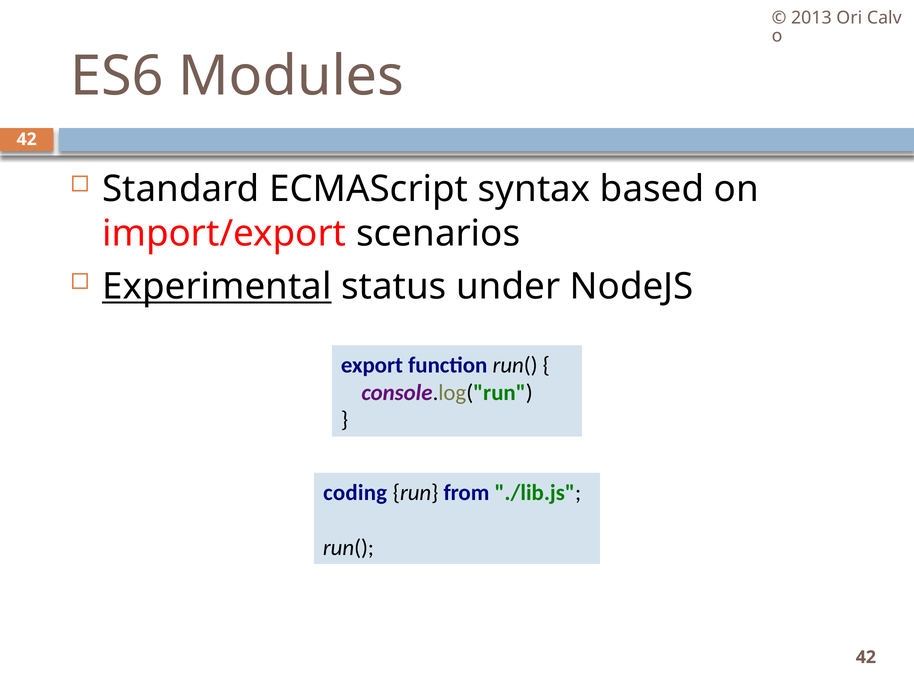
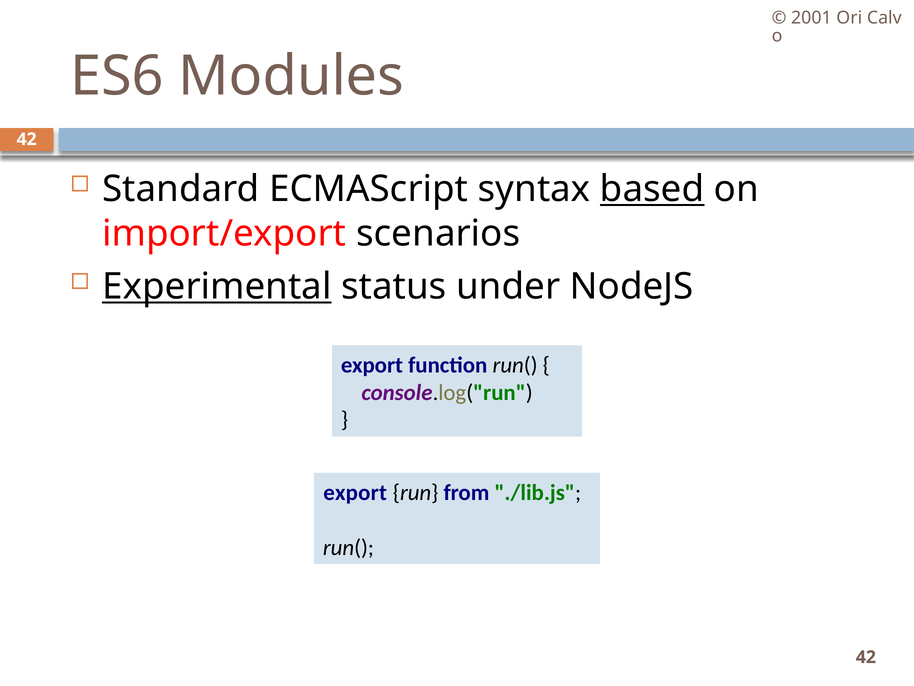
2013: 2013 -> 2001 (811, 18)
based underline: none -> present (652, 189)
coding: coding -> export (355, 492)
